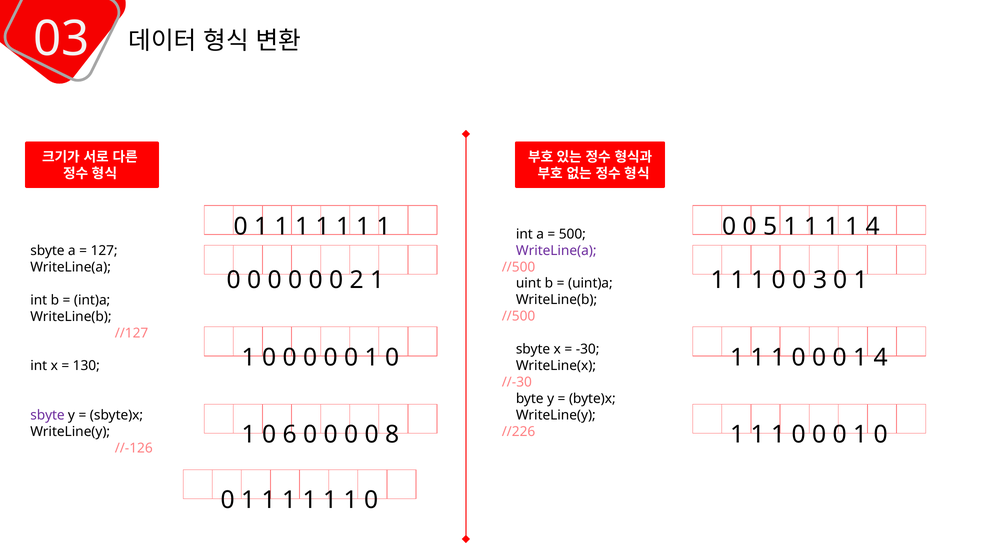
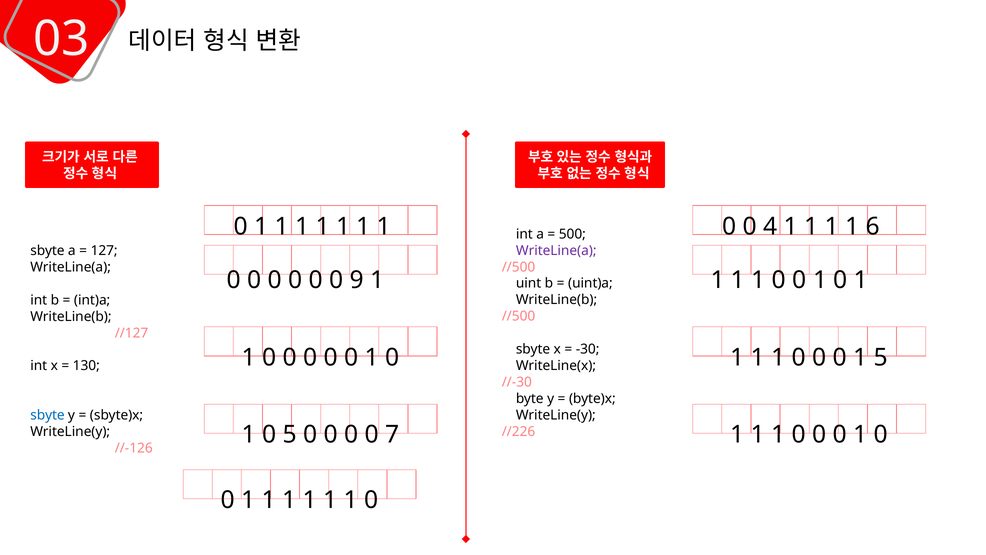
5: 5 -> 4 (770, 227)
1 1 4: 4 -> 6 (873, 227)
2: 2 -> 9 (357, 280)
1 0 0 3: 3 -> 1 (820, 280)
0 1 4: 4 -> 5 (881, 357)
sbyte colour: purple -> blue (48, 415)
0 6: 6 -> 5 (290, 434)
8: 8 -> 7 (392, 434)
